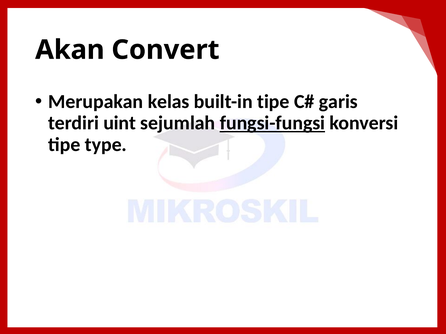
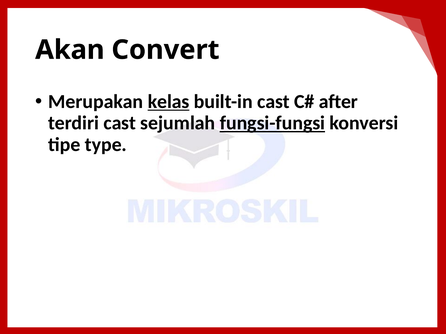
kelas underline: none -> present (169, 102)
built-in tipe: tipe -> cast (273, 102)
garis: garis -> after (338, 102)
terdiri uint: uint -> cast (120, 123)
